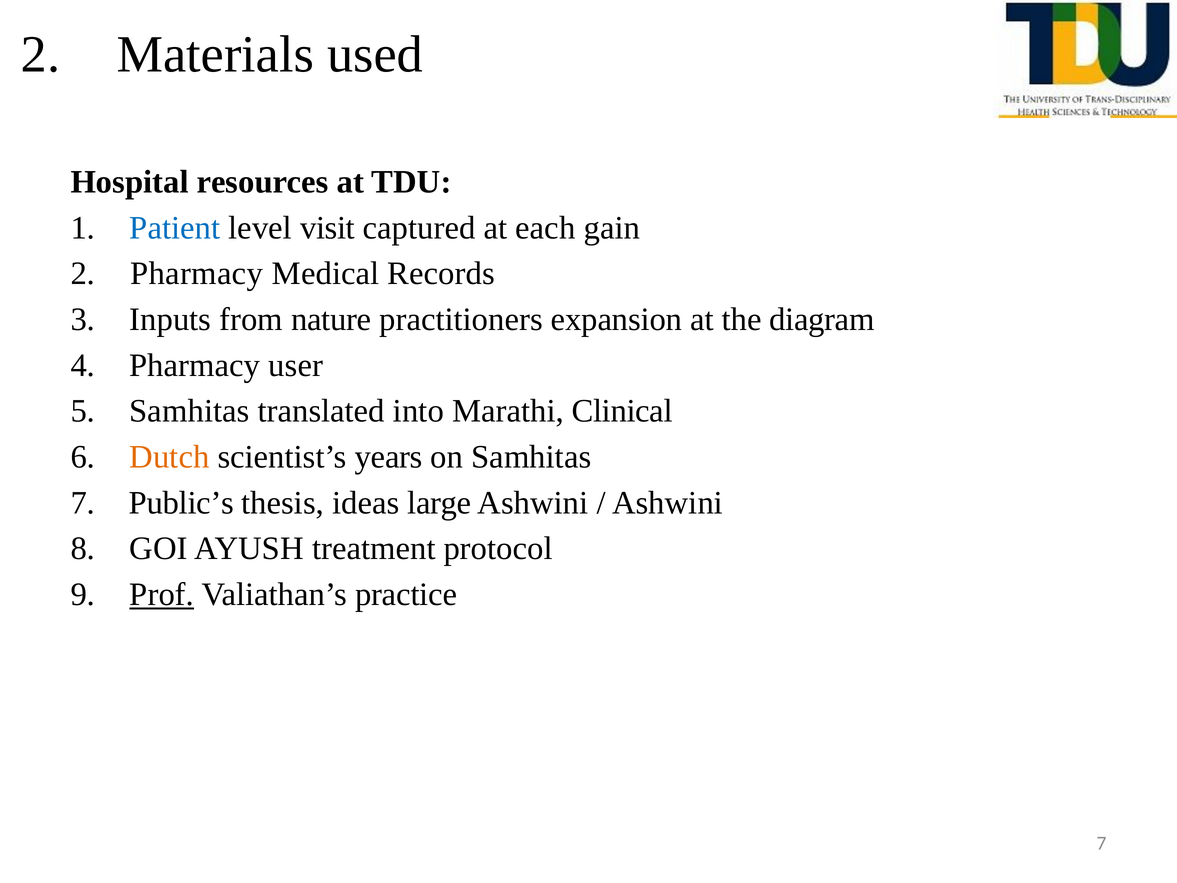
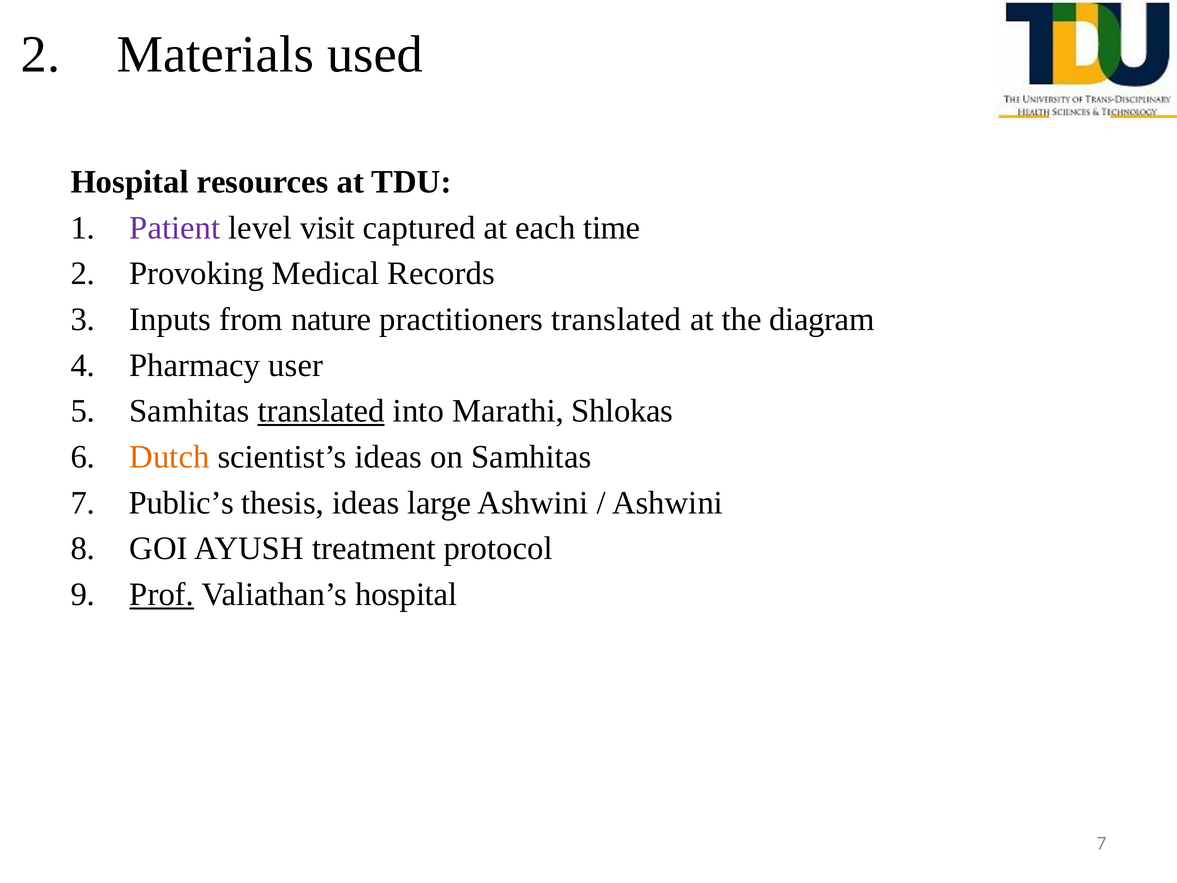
Patient colour: blue -> purple (175, 228)
gain: gain -> time (612, 228)
Pharmacy: Pharmacy -> Provoking (197, 274)
practitioners expansion: expansion -> translated (616, 319)
translated underline: none -> present (321, 411)
Clinical: Clinical -> Shlokas (622, 411)
scientist’s years: years -> ideas (389, 457)
Valiathan’s practice: practice -> hospital (406, 594)
